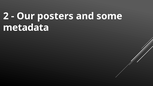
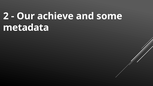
posters: posters -> achieve (55, 16)
